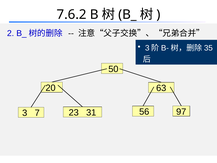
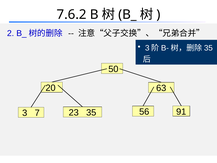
97: 97 -> 91 (181, 112)
23 31: 31 -> 35 (91, 112)
